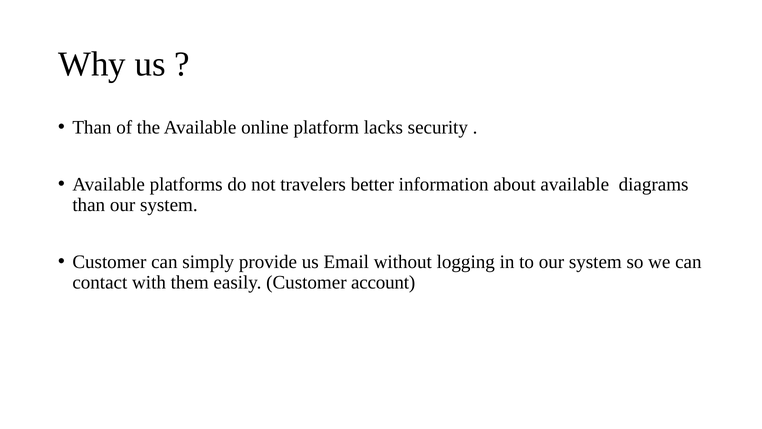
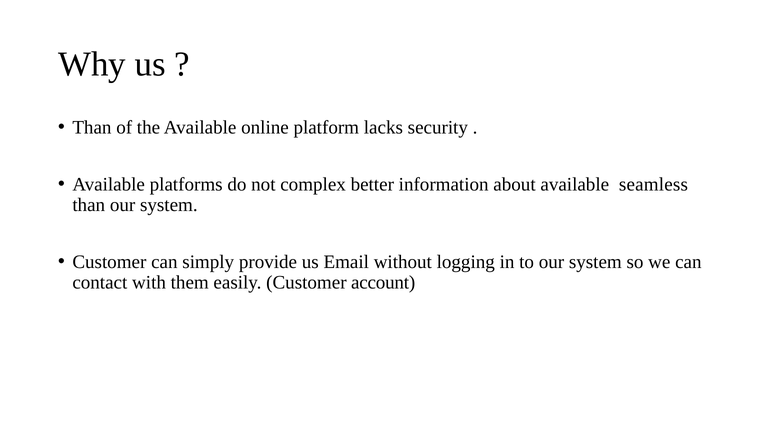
travelers: travelers -> complex (313, 184)
diagrams: diagrams -> seamless (653, 184)
